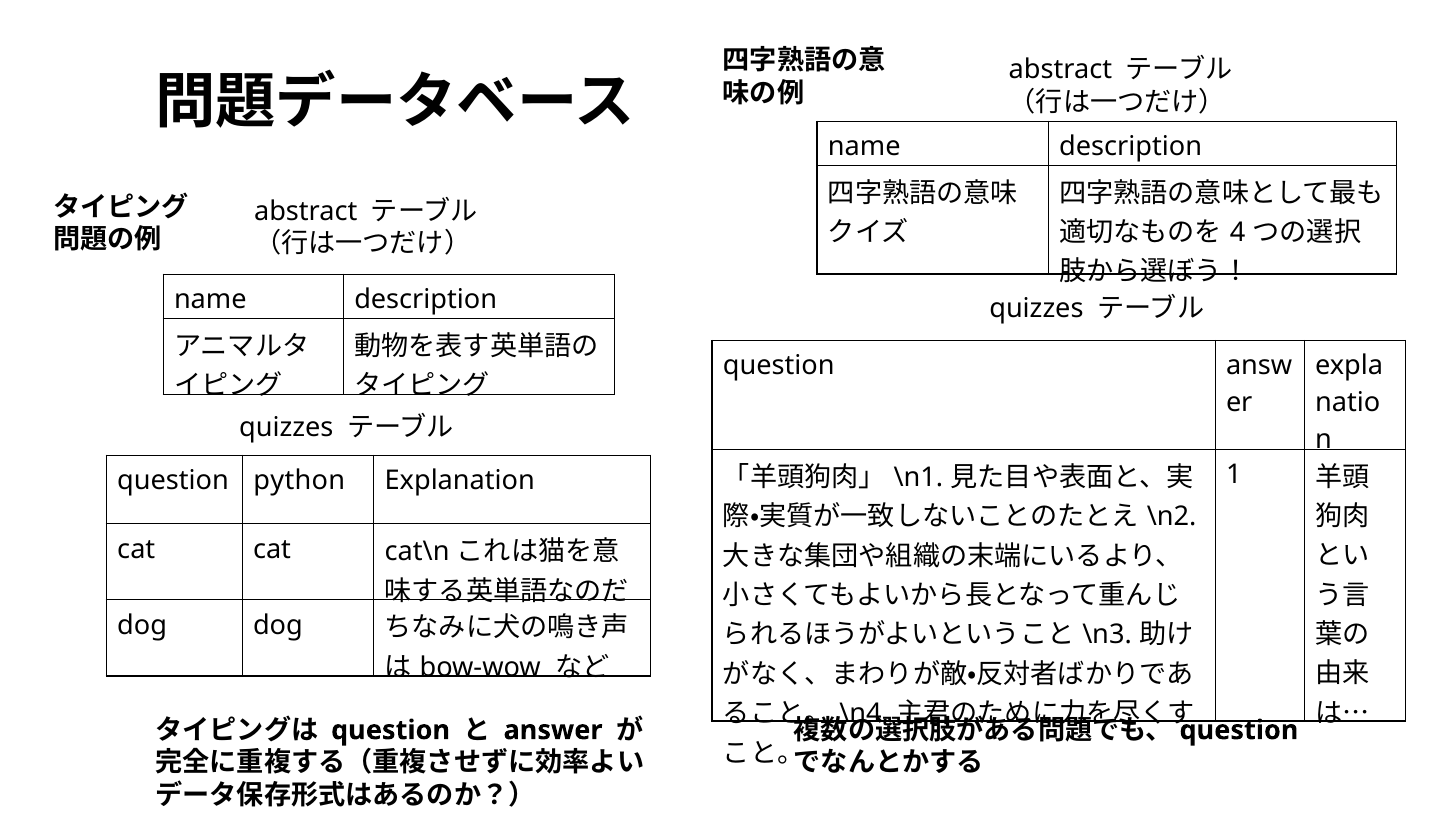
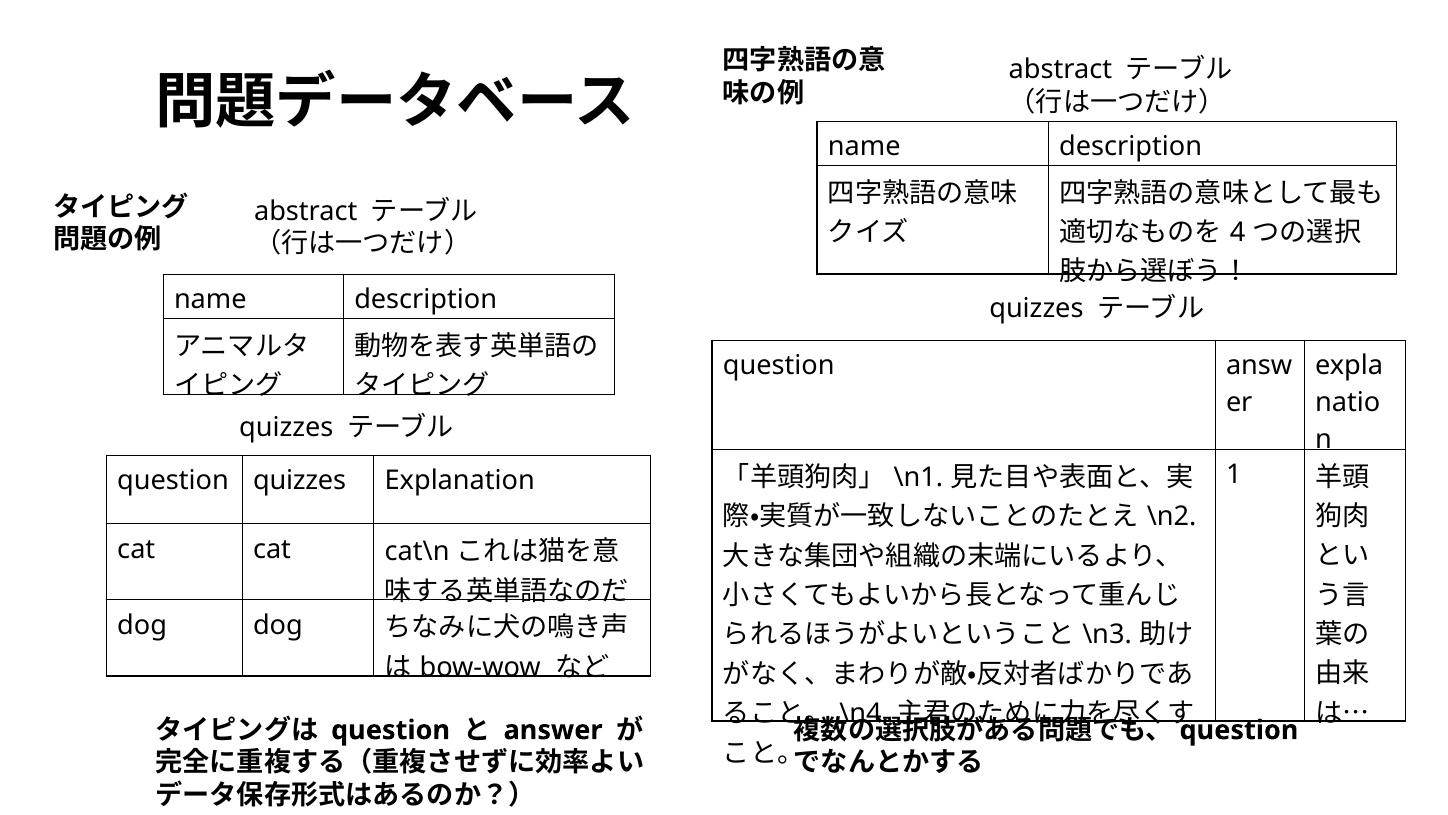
question python: python -> quizzes (300, 480)
